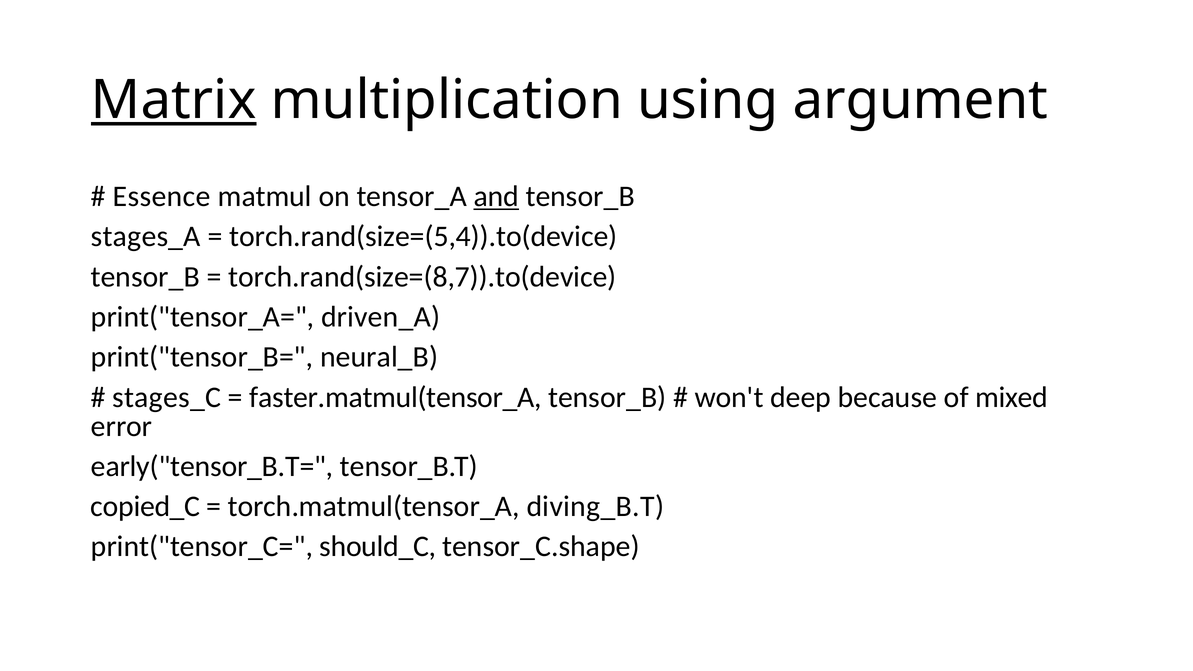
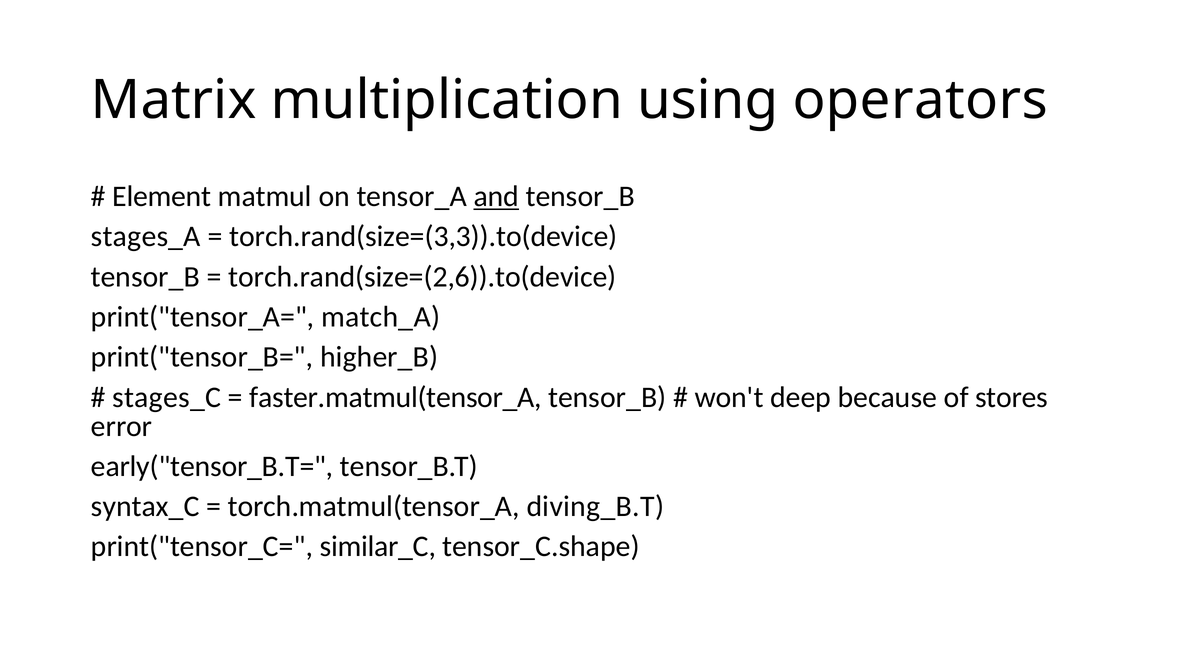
Matrix underline: present -> none (174, 100)
argument: argument -> operators (920, 100)
Essence: Essence -> Element (162, 196)
torch.rand(size=(5,4)).to(device: torch.rand(size=(5,4)).to(device -> torch.rand(size=(3,3)).to(device (423, 237)
torch.rand(size=(8,7)).to(device: torch.rand(size=(8,7)).to(device -> torch.rand(size=(2,6)).to(device (422, 277)
driven_A: driven_A -> match_A (381, 317)
neural_B: neural_B -> higher_B (379, 357)
mixed: mixed -> stores (1011, 397)
copied_C: copied_C -> syntax_C (145, 507)
should_C: should_C -> similar_C (378, 547)
